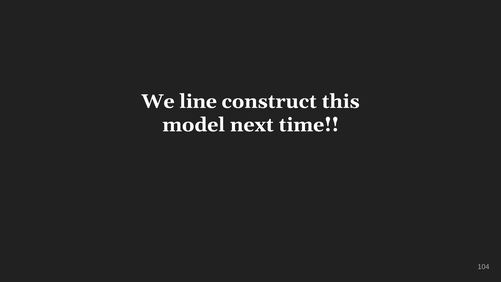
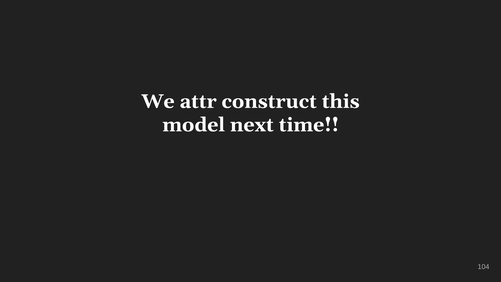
line: line -> attr (198, 101)
